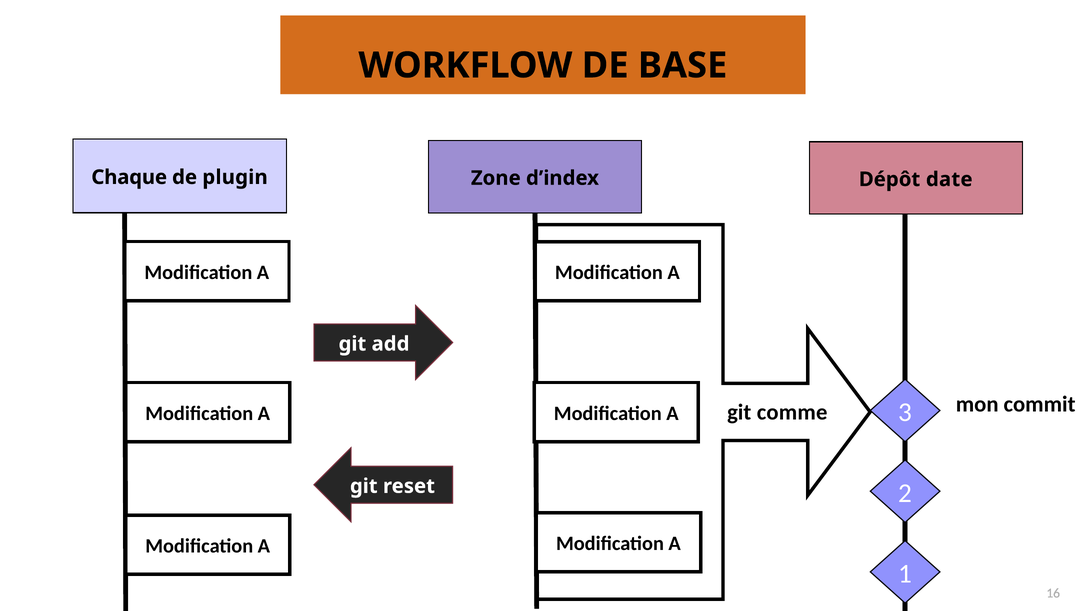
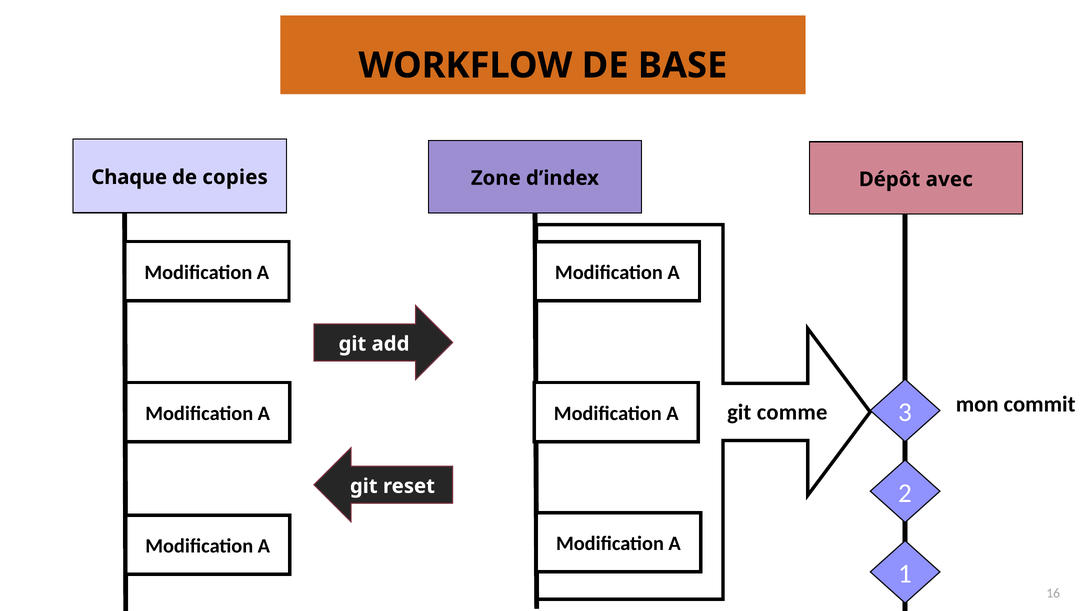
plugin: plugin -> copies (235, 177)
date: date -> avec (949, 179)
